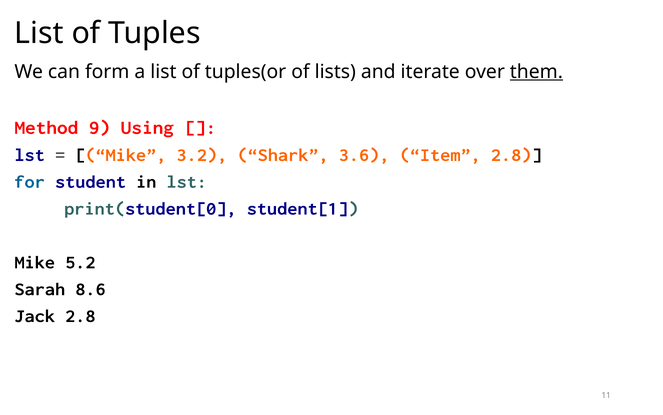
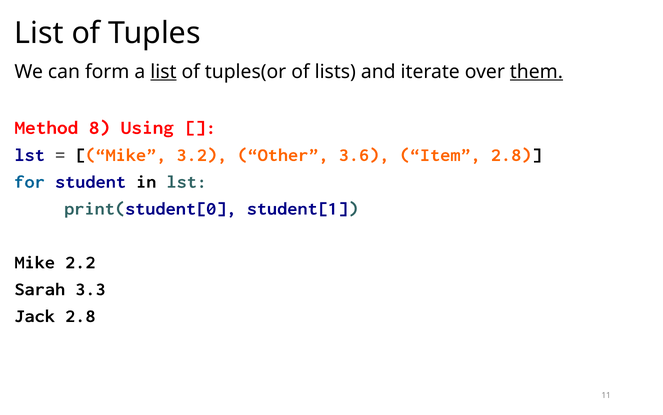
list underline: none -> present (163, 72)
9: 9 -> 8 (99, 127)
Shark: Shark -> Other (283, 155)
5.2: 5.2 -> 2.2 (80, 262)
8.6: 8.6 -> 3.3 (90, 289)
